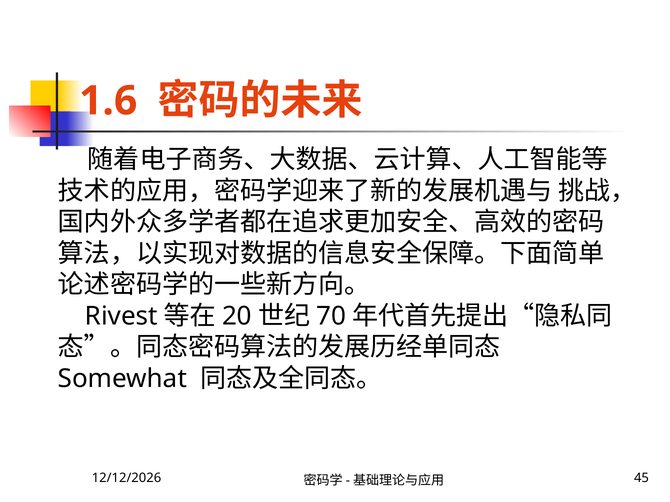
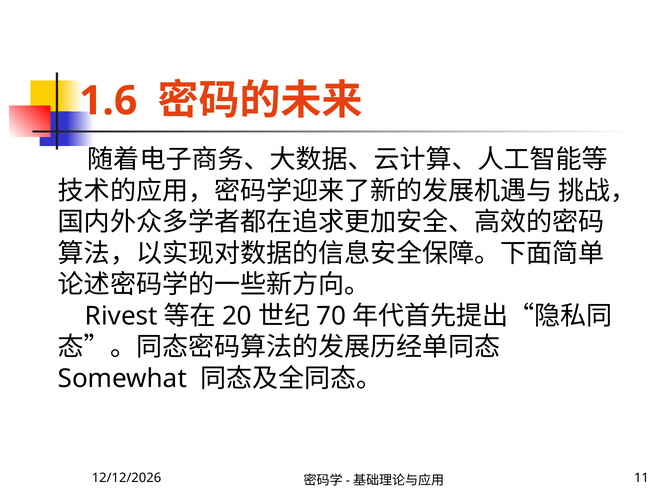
45: 45 -> 11 (641, 479)
